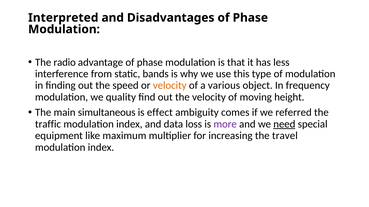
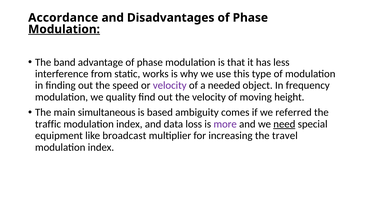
Interpreted: Interpreted -> Accordance (63, 18)
Modulation underline: none -> present (64, 29)
radio: radio -> band (65, 62)
bands: bands -> works (156, 74)
velocity colour: orange -> purple (170, 86)
various: various -> needed (224, 86)
effect: effect -> based (160, 113)
maximum: maximum -> broadcast (124, 136)
